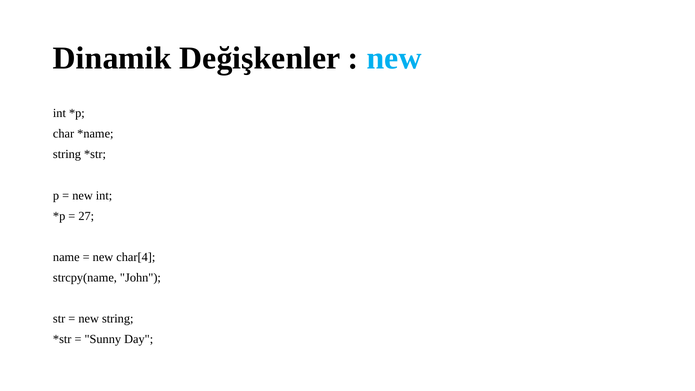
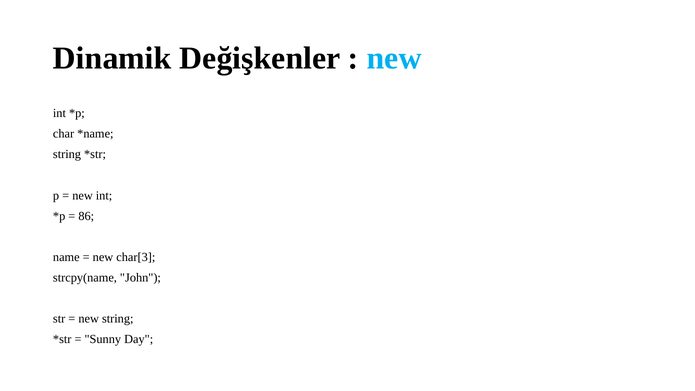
27: 27 -> 86 (86, 216)
char[4: char[4 -> char[3 (136, 257)
